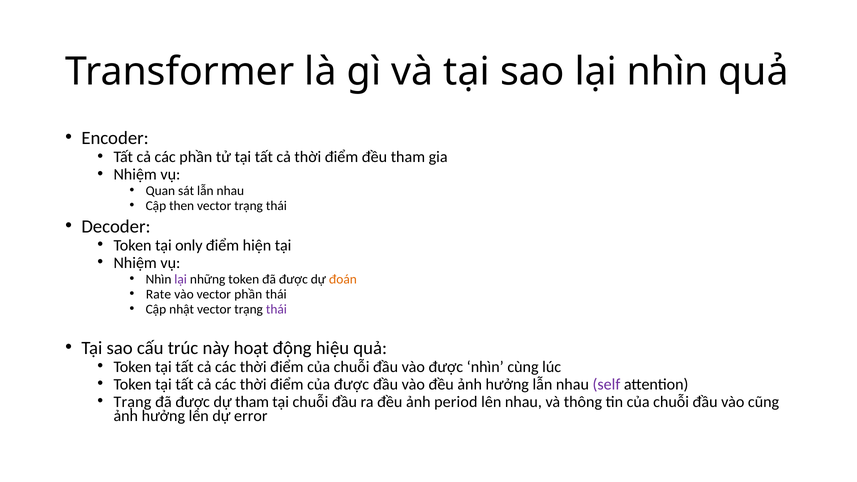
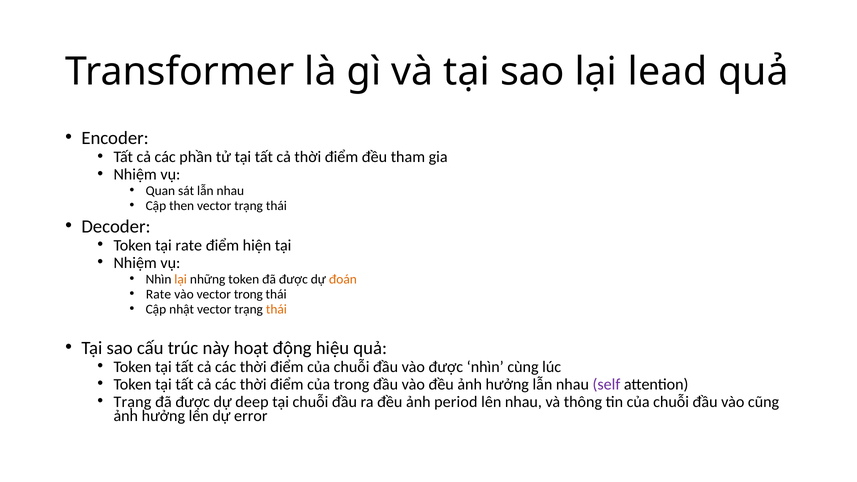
lại nhìn: nhìn -> lead (667, 72)
tại only: only -> rate (189, 245)
lại colour: purple -> orange (181, 279)
vector phần: phần -> trong (248, 295)
thái colour: purple -> orange (276, 310)
của được: được -> trong (352, 384)
dự tham: tham -> deep (252, 402)
